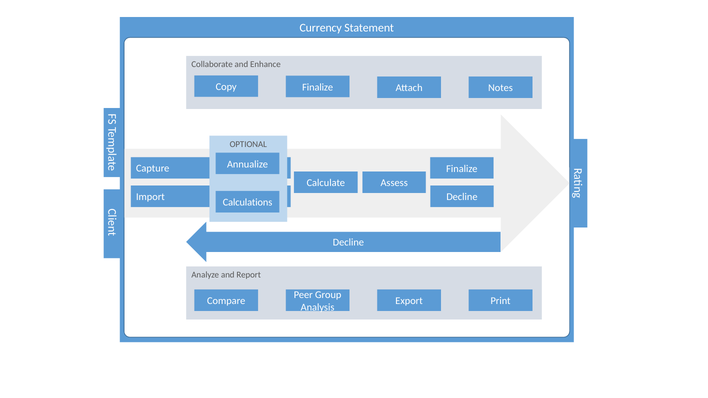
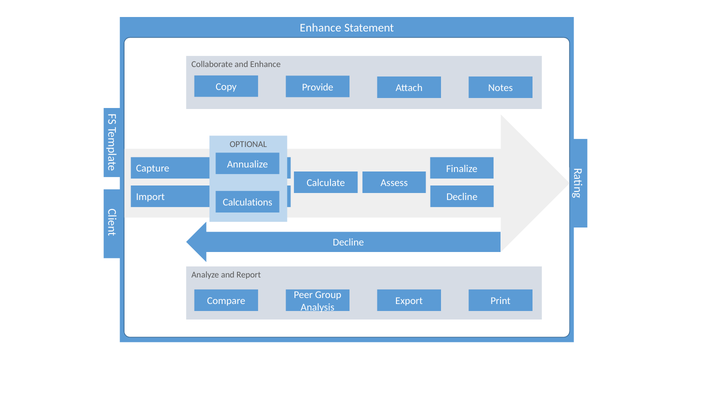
Currency: Currency -> Enhance (321, 28)
Finalize: Finalize -> Provide (318, 87)
